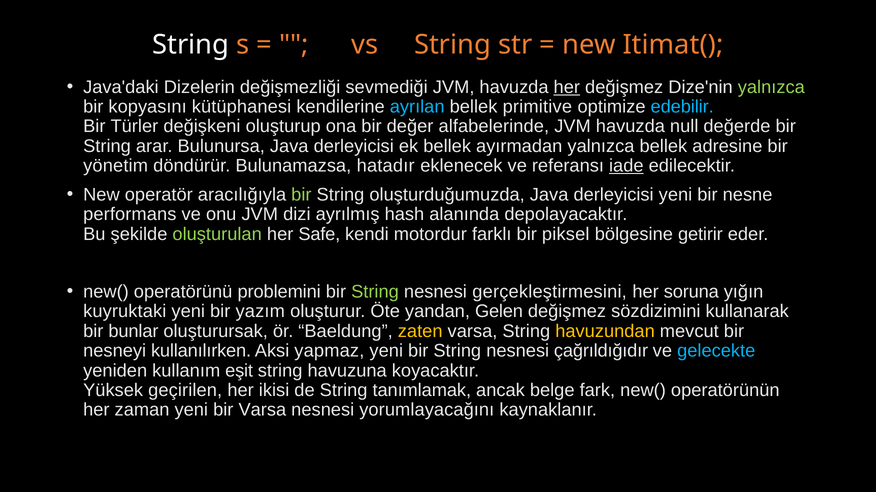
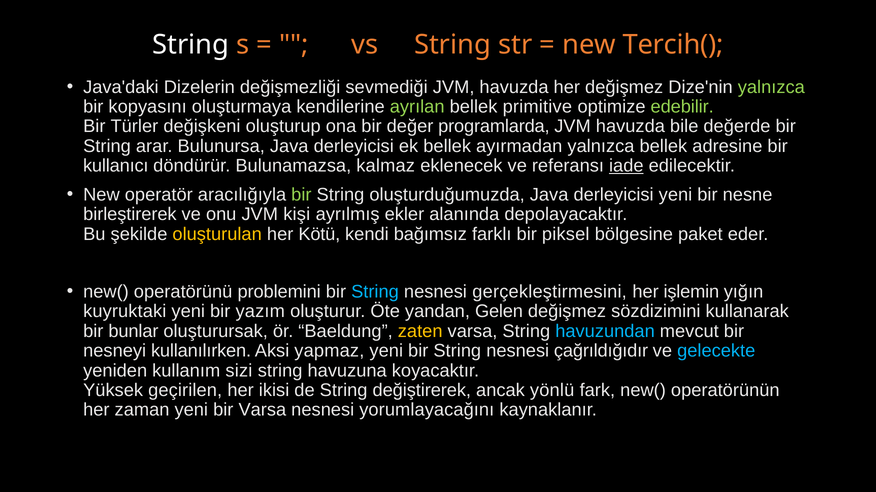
Itimat(: Itimat( -> Tercih( (673, 45)
her underline: present -> none (567, 87)
kütüphanesi: kütüphanesi -> oluşturmaya (242, 107)
ayrılan colour: light blue -> light green (417, 107)
edebilir colour: light blue -> light green (682, 107)
alfabelerinde: alfabelerinde -> programlarda (494, 127)
null: null -> bile (684, 127)
yönetim: yönetim -> kullanıcı (116, 166)
hatadır: hatadır -> kalmaz (386, 166)
performans: performans -> birleştirerek (130, 215)
dizi: dizi -> kişi (297, 215)
hash: hash -> ekler (404, 215)
oluşturulan colour: light green -> yellow (217, 234)
Safe: Safe -> Kötü (319, 234)
motordur: motordur -> bağımsız (430, 234)
getirir: getirir -> paket (700, 234)
String colour: light green -> light blue (375, 292)
soruna: soruna -> işlemin (691, 292)
havuzundan colour: yellow -> light blue (605, 332)
eşit: eşit -> sizi (239, 371)
tanımlamak: tanımlamak -> değiştirerek (422, 391)
belge: belge -> yönlü (552, 391)
